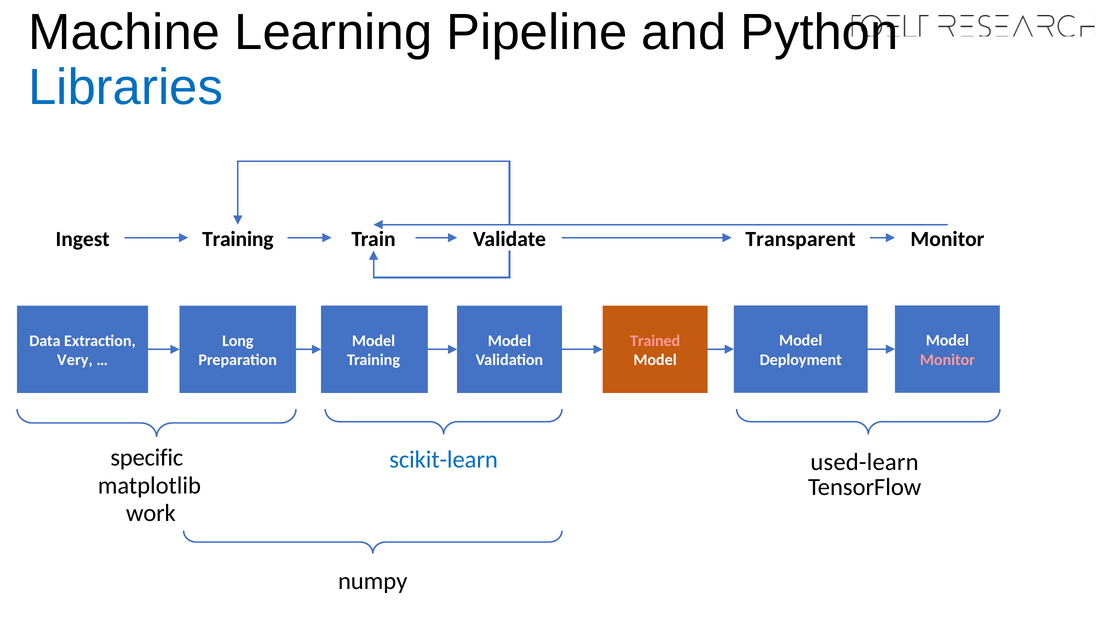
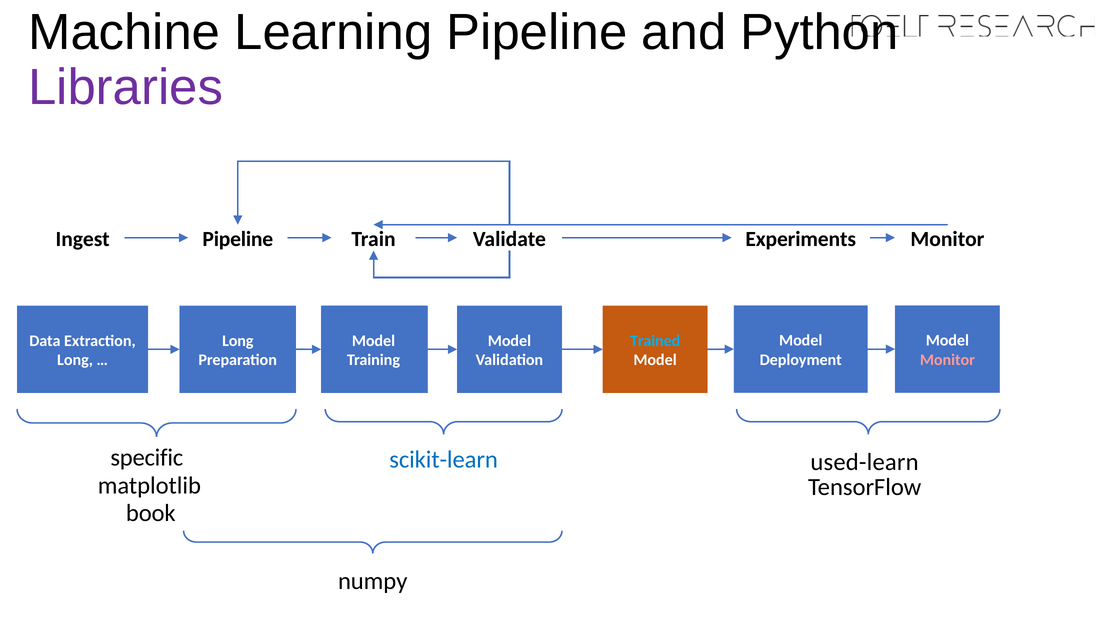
Libraries colour: blue -> purple (126, 88)
Ingest Training: Training -> Pipeline (238, 239)
Transparent: Transparent -> Experiments (801, 239)
Trained colour: pink -> light blue (655, 341)
Very: Very -> Long (75, 360)
work: work -> book (151, 513)
